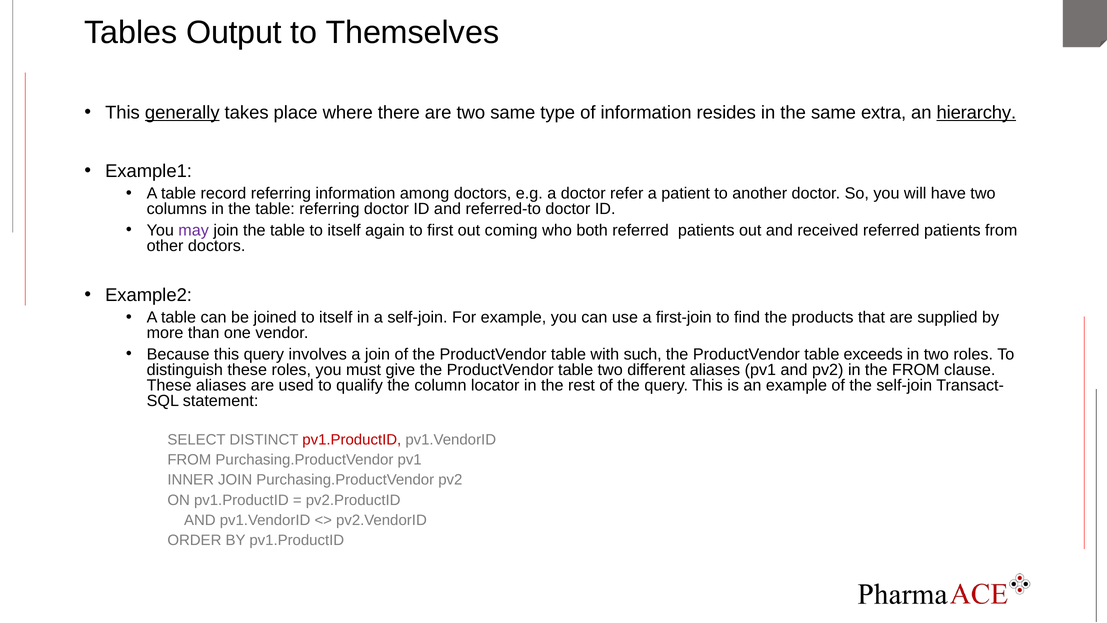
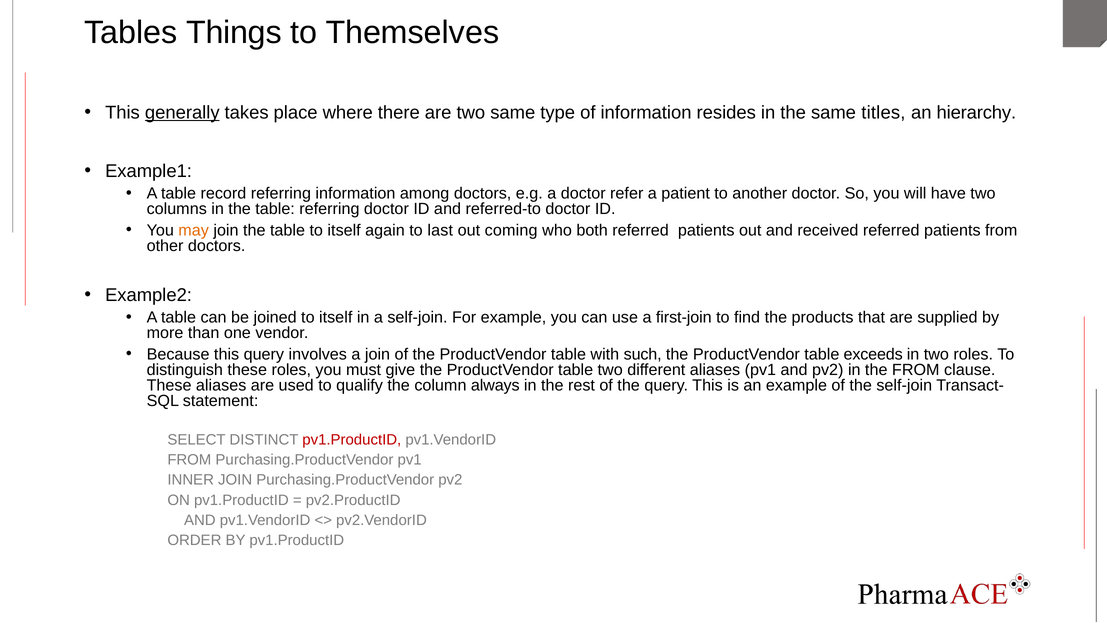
Output: Output -> Things (234, 32)
extra: extra -> titles (883, 113)
hierarchy underline: present -> none (976, 113)
may colour: purple -> orange (194, 230)
first: first -> last (440, 230)
locator: locator -> always (495, 385)
